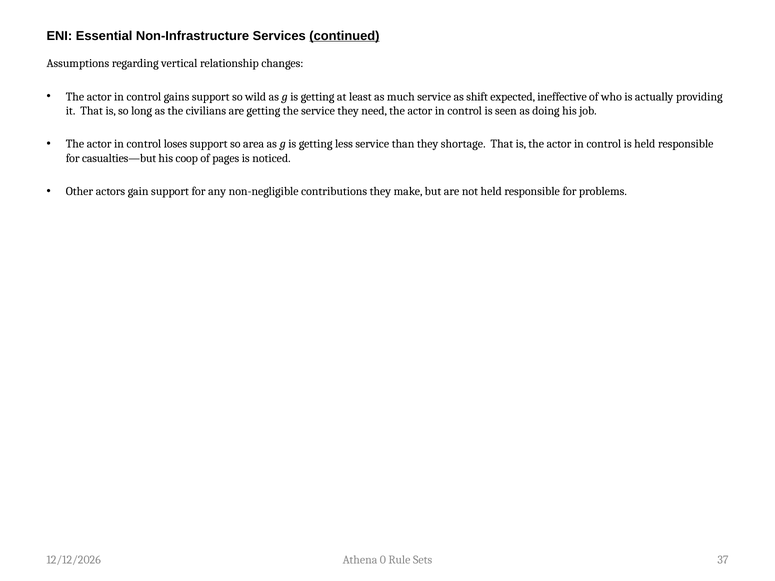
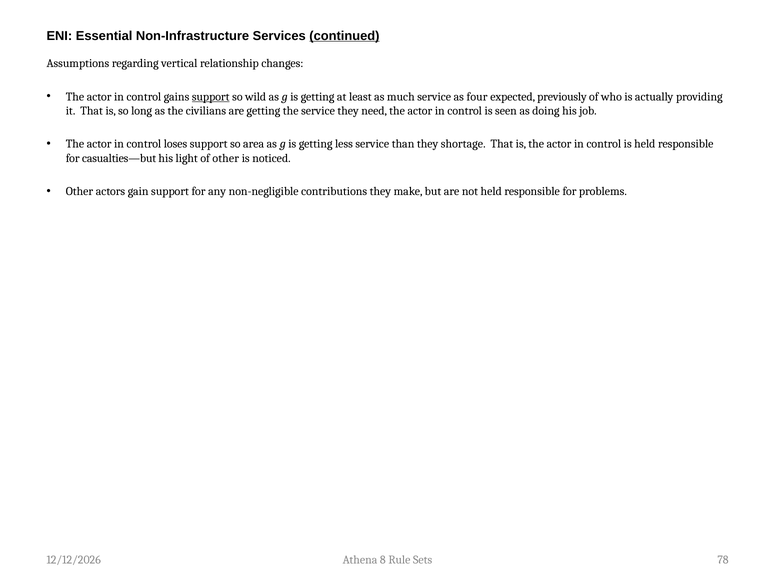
support underline: none -> present (211, 97)
shift: shift -> four (477, 97)
ineffective: ineffective -> previously (562, 97)
coop: coop -> light (187, 158)
of pages: pages -> other (226, 158)
0: 0 -> 8 (383, 560)
37: 37 -> 78 (723, 560)
